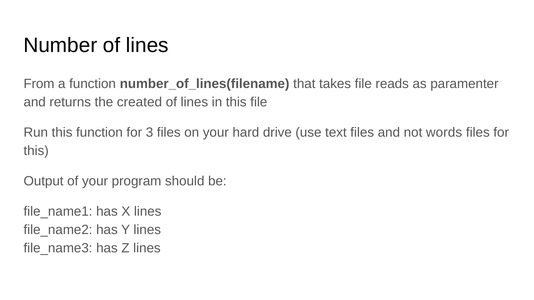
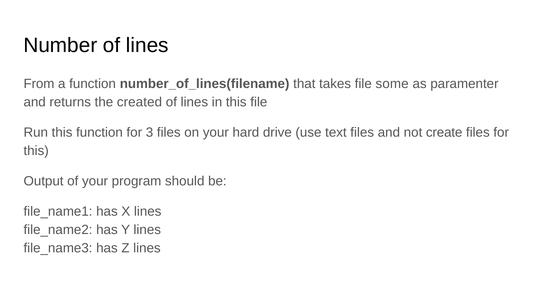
reads: reads -> some (392, 84)
words: words -> create (444, 133)
